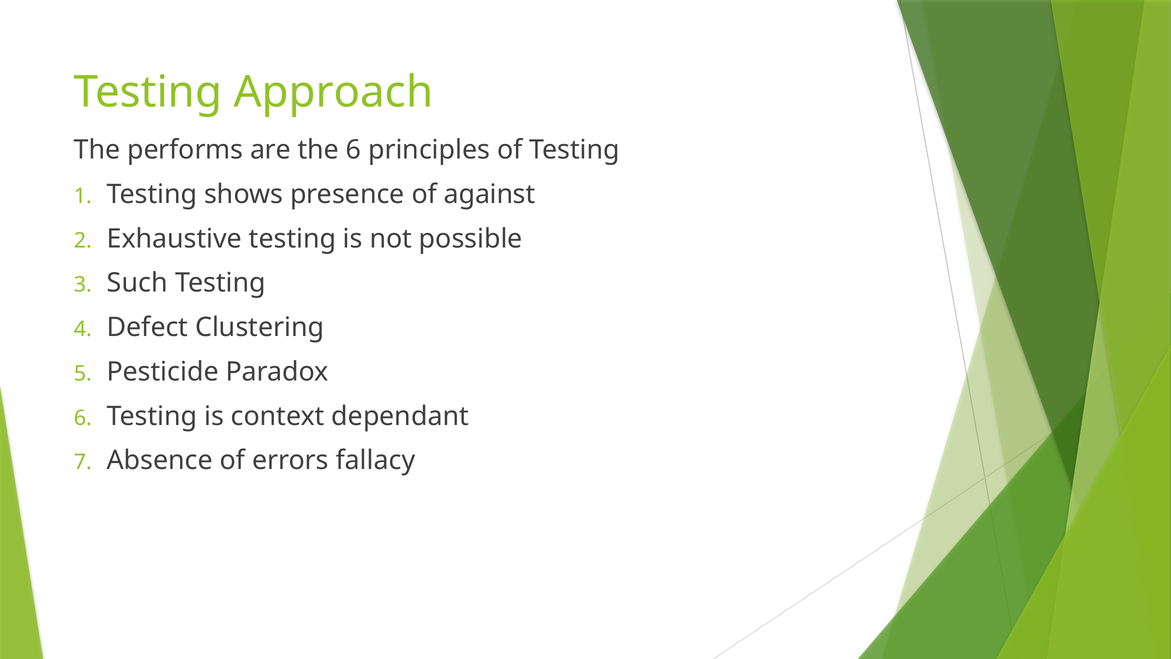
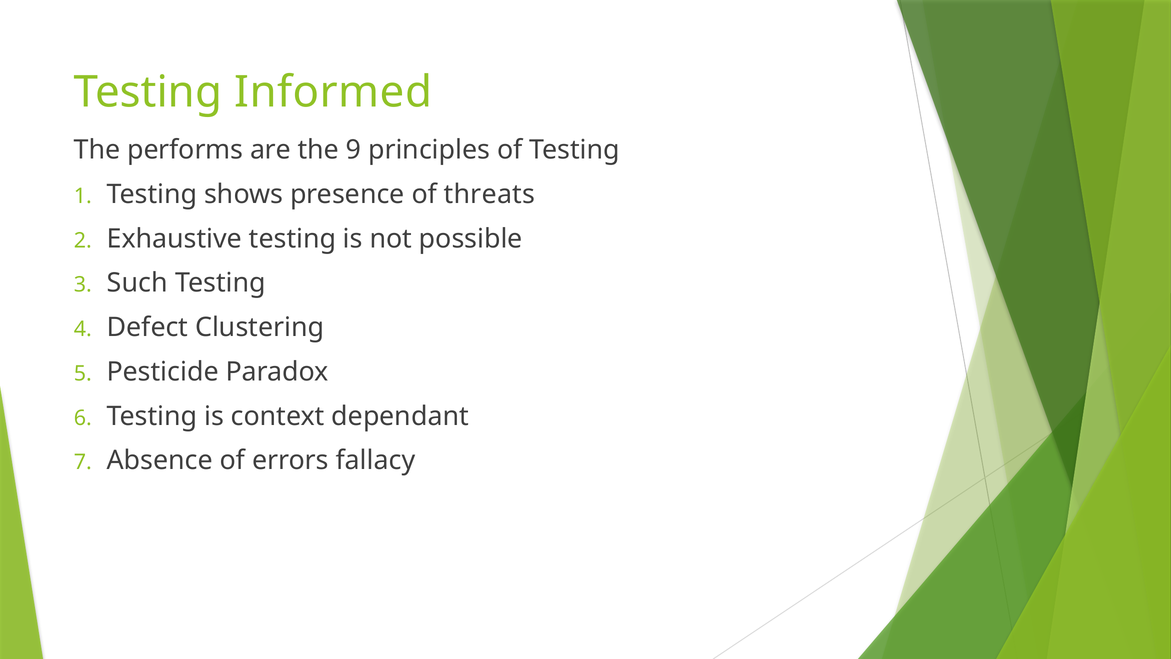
Approach: Approach -> Informed (333, 92)
the 6: 6 -> 9 (354, 150)
against: against -> threats (489, 194)
